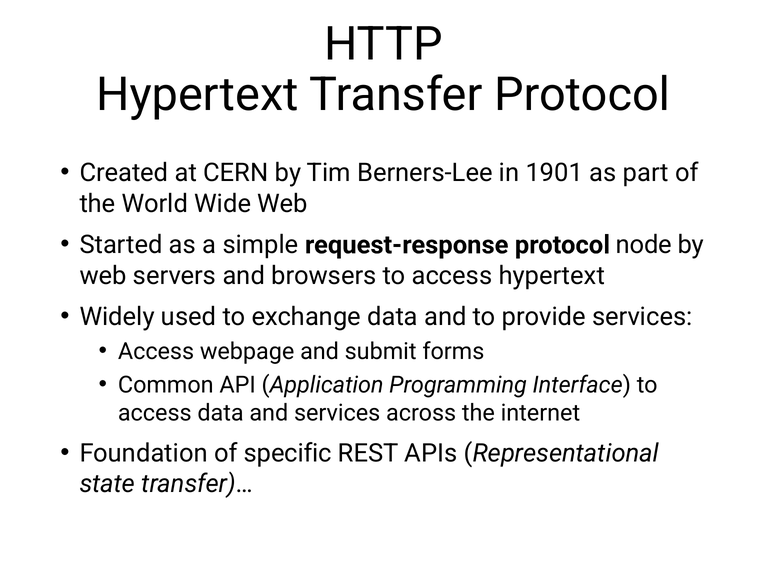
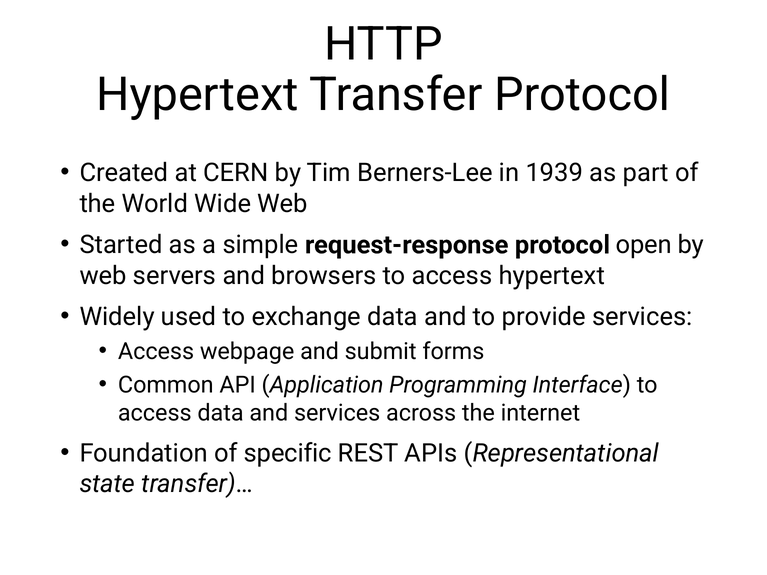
1901: 1901 -> 1939 (554, 173)
node: node -> open (644, 245)
